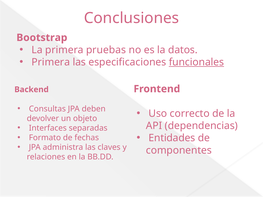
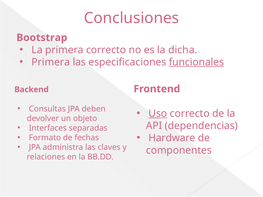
primera pruebas: pruebas -> correcto (106, 50)
datos: datos -> dicha (183, 50)
Uso underline: none -> present (158, 114)
Entidades: Entidades -> Hardware (172, 138)
